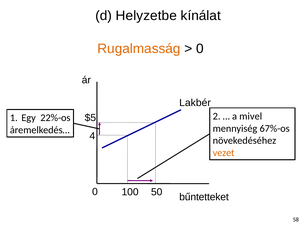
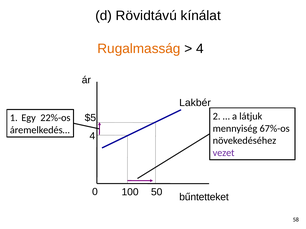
Helyzetbe: Helyzetbe -> Rövidtávú (146, 16)
0: 0 -> 4 (200, 49)
mivel: mivel -> látjuk (251, 116)
vezet colour: orange -> purple (224, 153)
